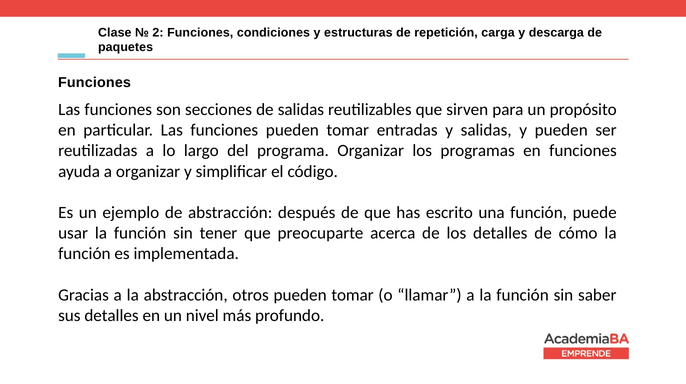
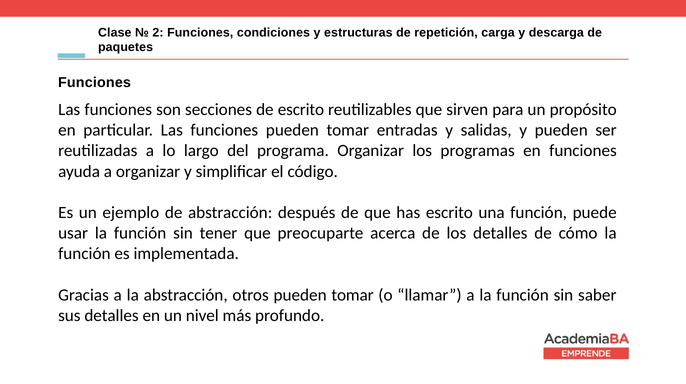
de salidas: salidas -> escrito (301, 110)
